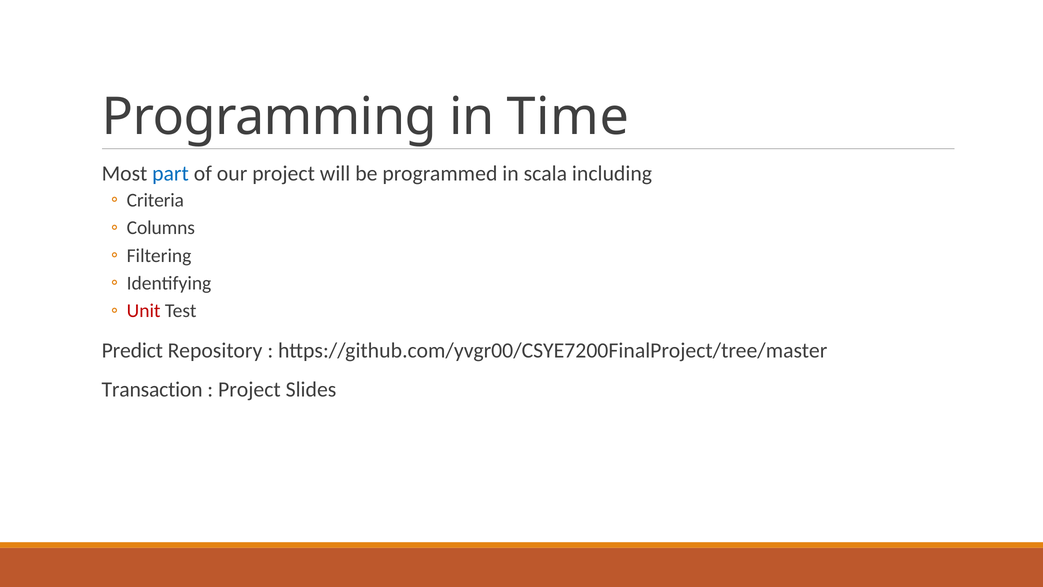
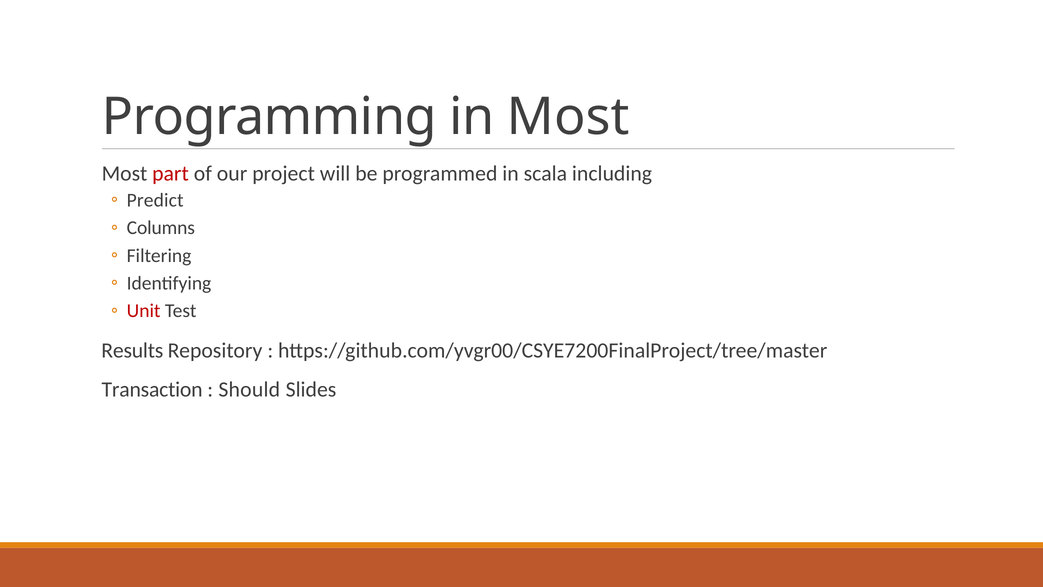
in Time: Time -> Most (568, 117)
part colour: blue -> red (170, 173)
Criteria: Criteria -> Predict (155, 200)
Predict: Predict -> Results (132, 350)
Project: Project -> Should (249, 389)
